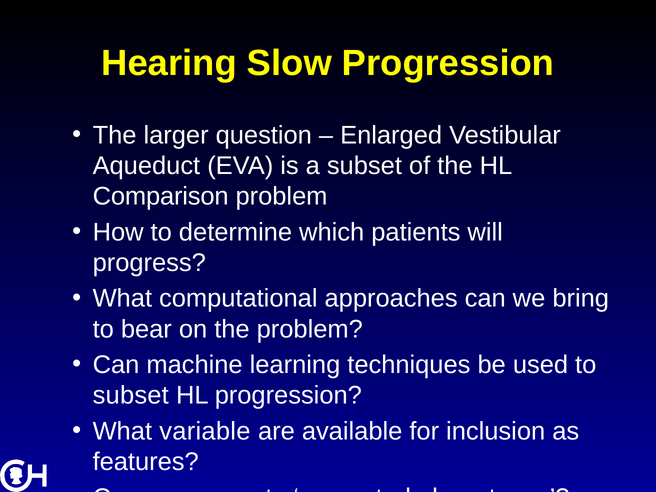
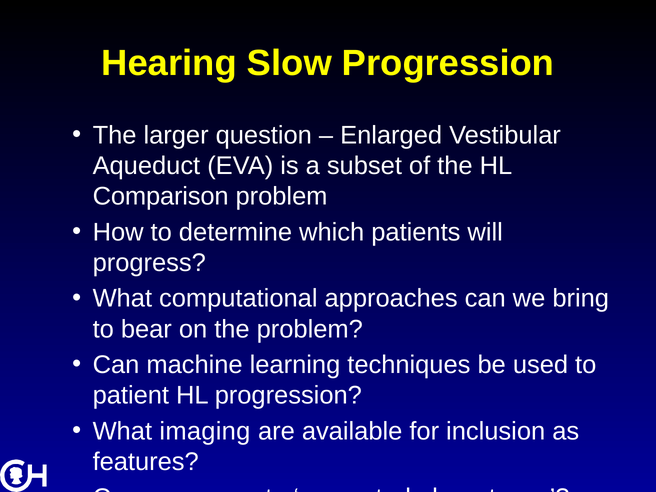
subset: subset -> patient (131, 396)
variable: variable -> imaging (205, 431)
